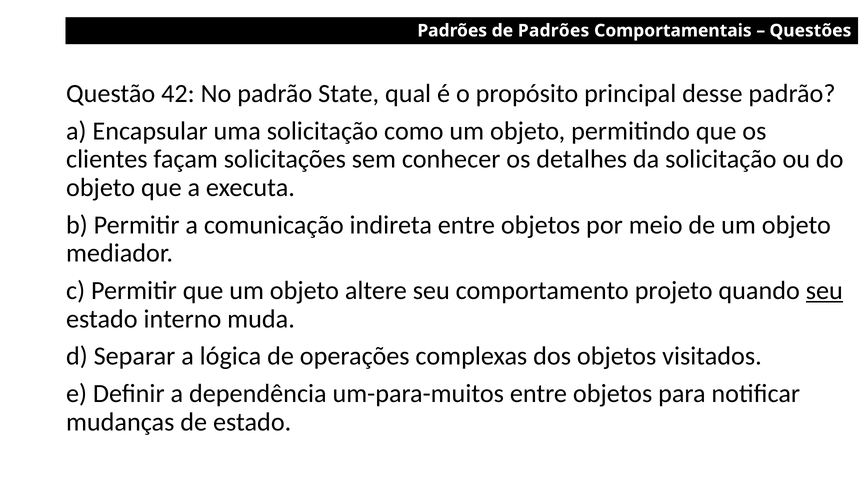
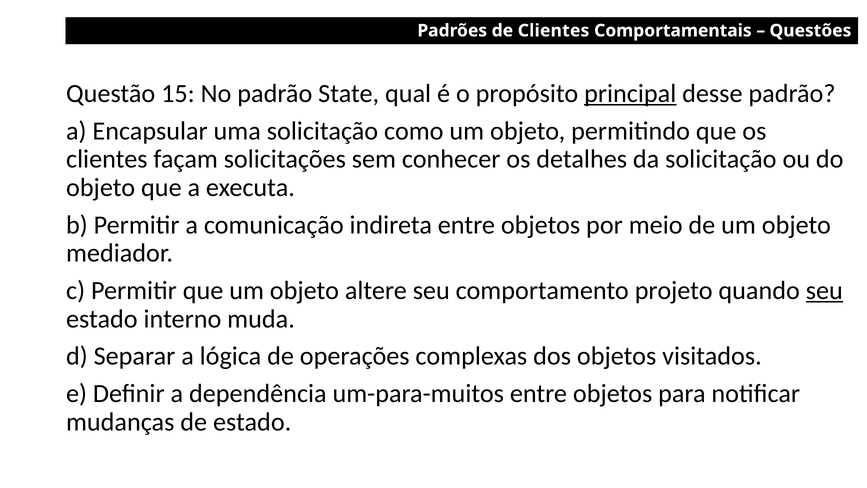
de Padrões: Padrões -> Clientes (554, 31)
42: 42 -> 15 (178, 94)
principal underline: none -> present (630, 94)
